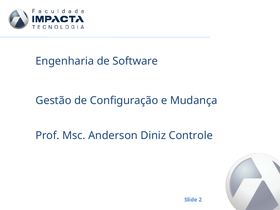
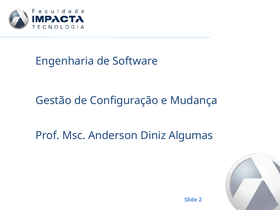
Controle: Controle -> Algumas (191, 136)
